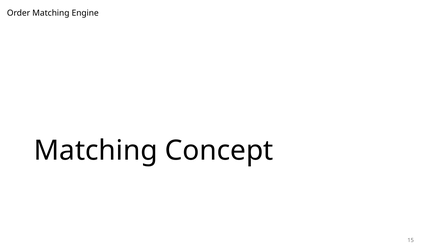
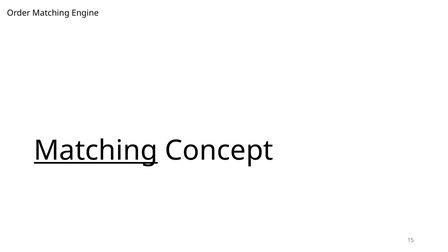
Matching underline: none -> present (96, 151)
